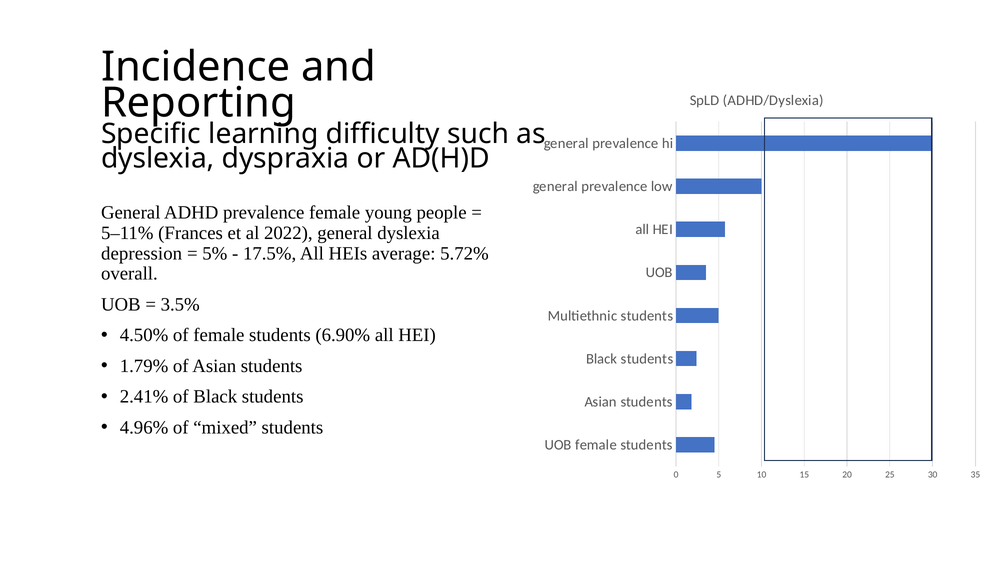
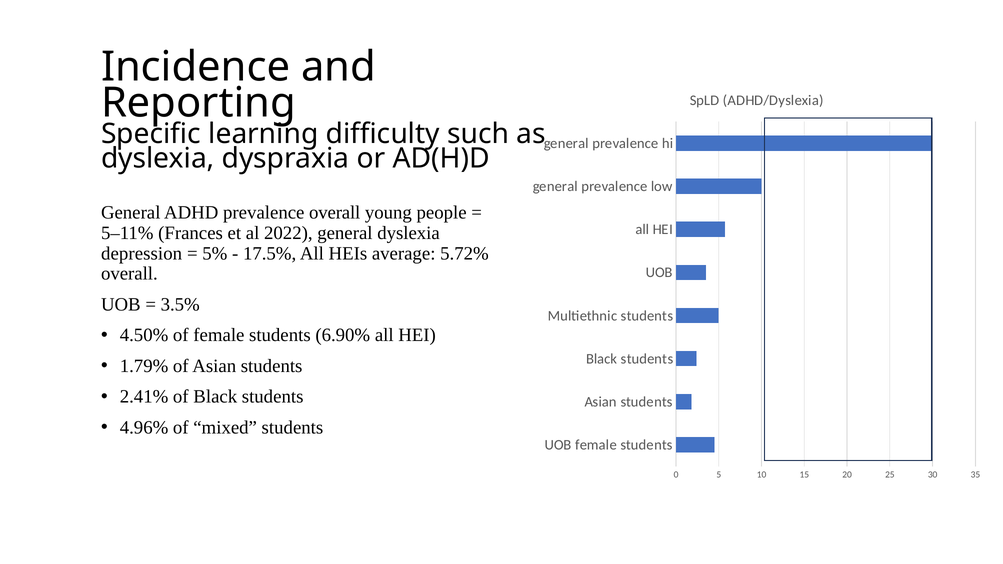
prevalence female: female -> overall (335, 213)
